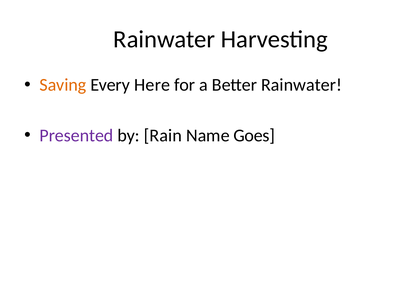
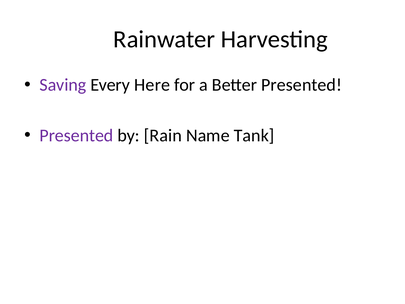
Saving colour: orange -> purple (63, 85)
Better Rainwater: Rainwater -> Presented (302, 85)
Goes: Goes -> Tank (254, 135)
